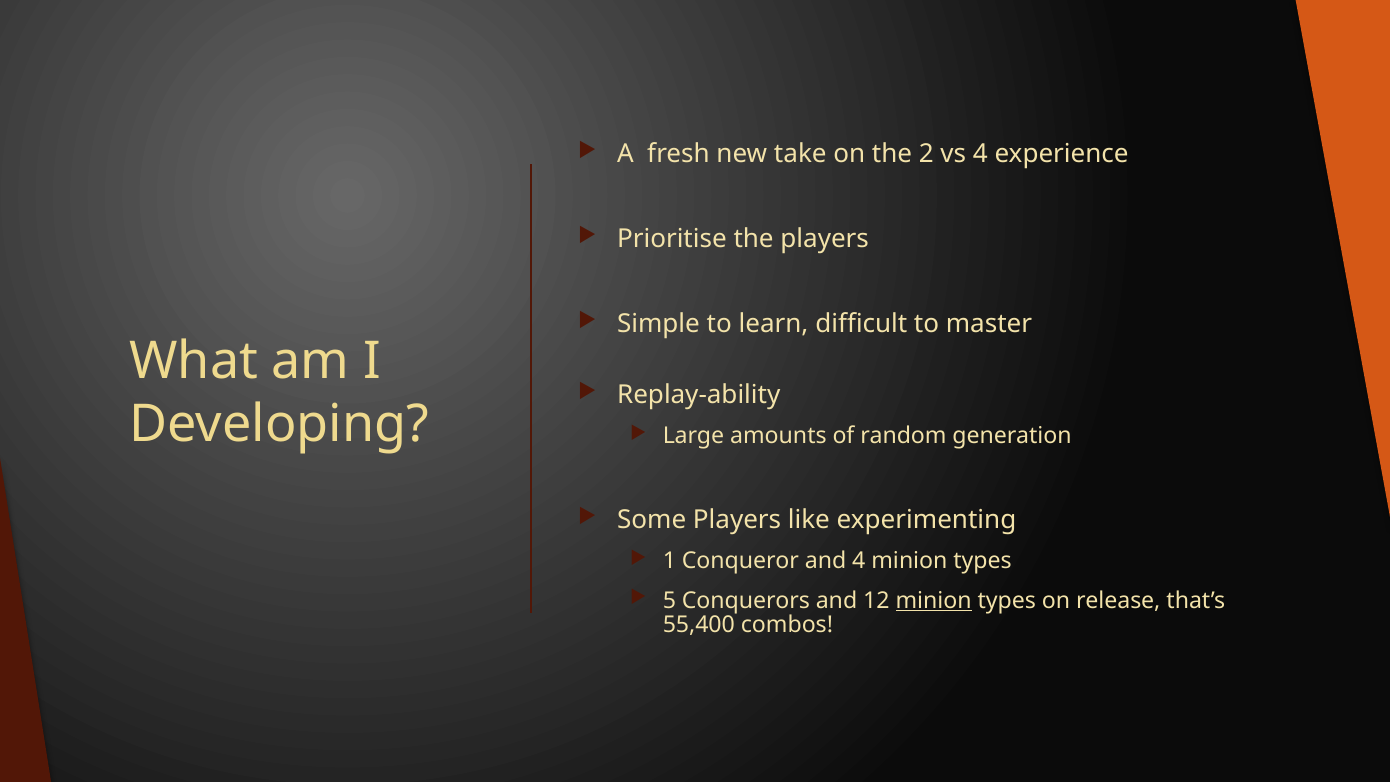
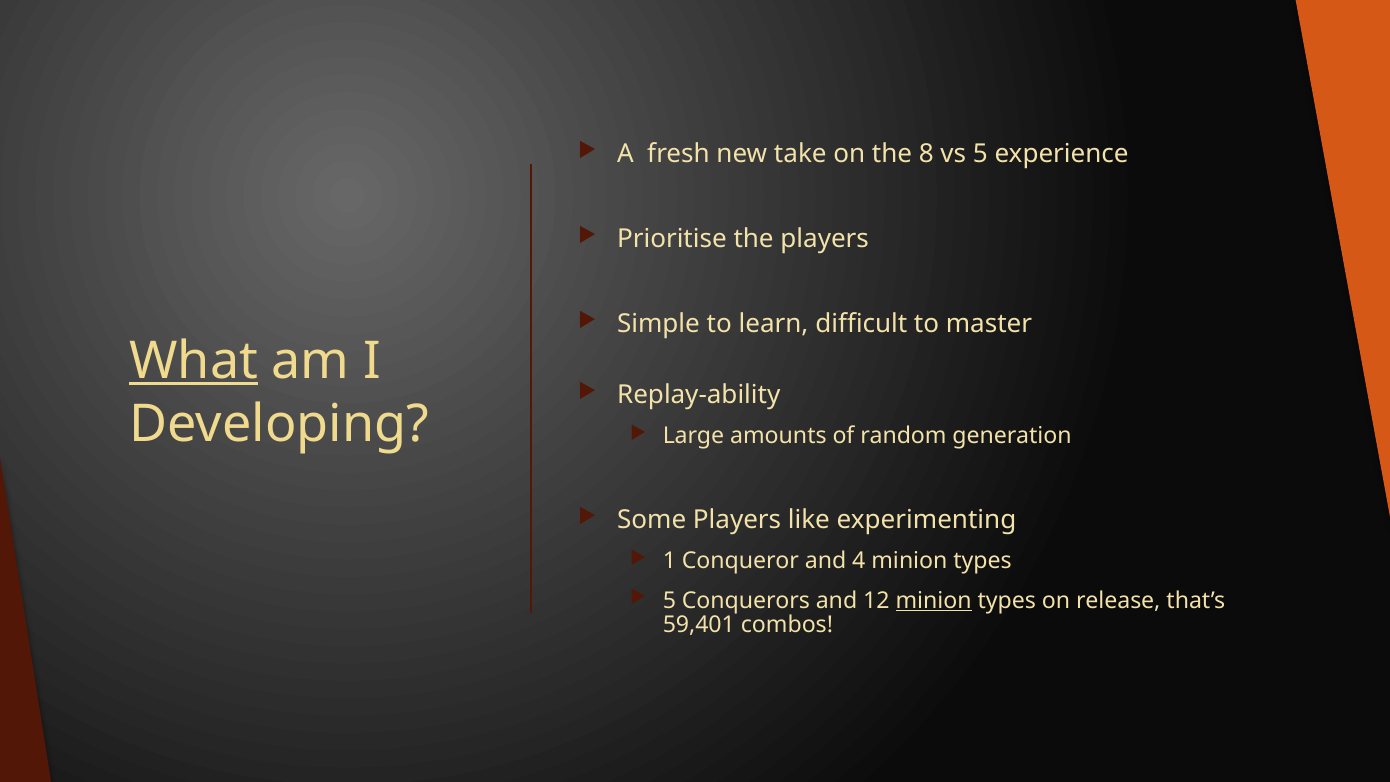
2: 2 -> 8 (926, 154)
vs 4: 4 -> 5 (980, 154)
What underline: none -> present (194, 361)
55,400: 55,400 -> 59,401 (699, 625)
